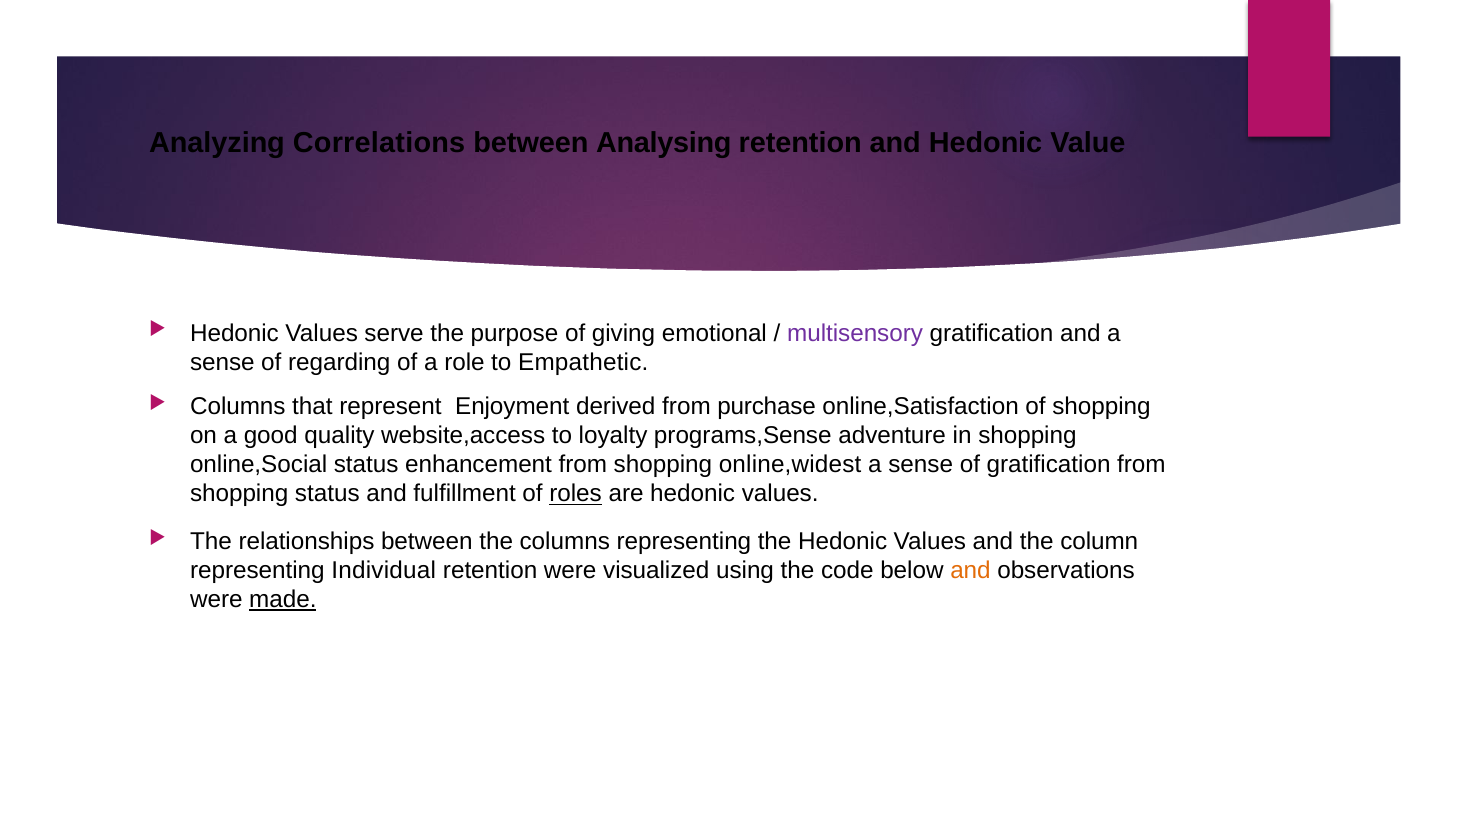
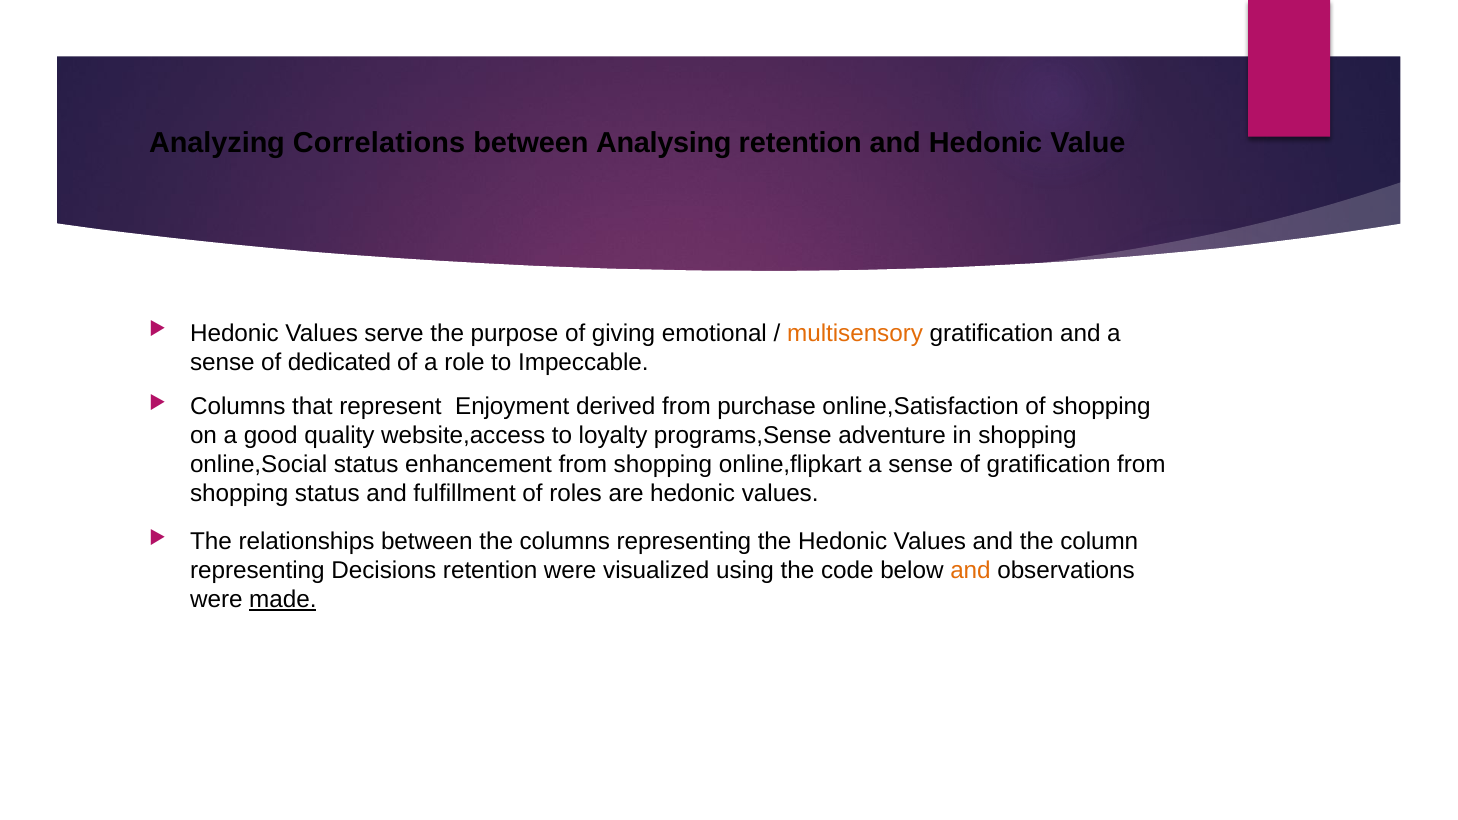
multisensory colour: purple -> orange (855, 333)
regarding: regarding -> dedicated (339, 362)
Empathetic: Empathetic -> Impeccable (583, 362)
online,widest: online,widest -> online,flipkart (790, 465)
roles underline: present -> none (576, 494)
Individual: Individual -> Decisions (384, 571)
